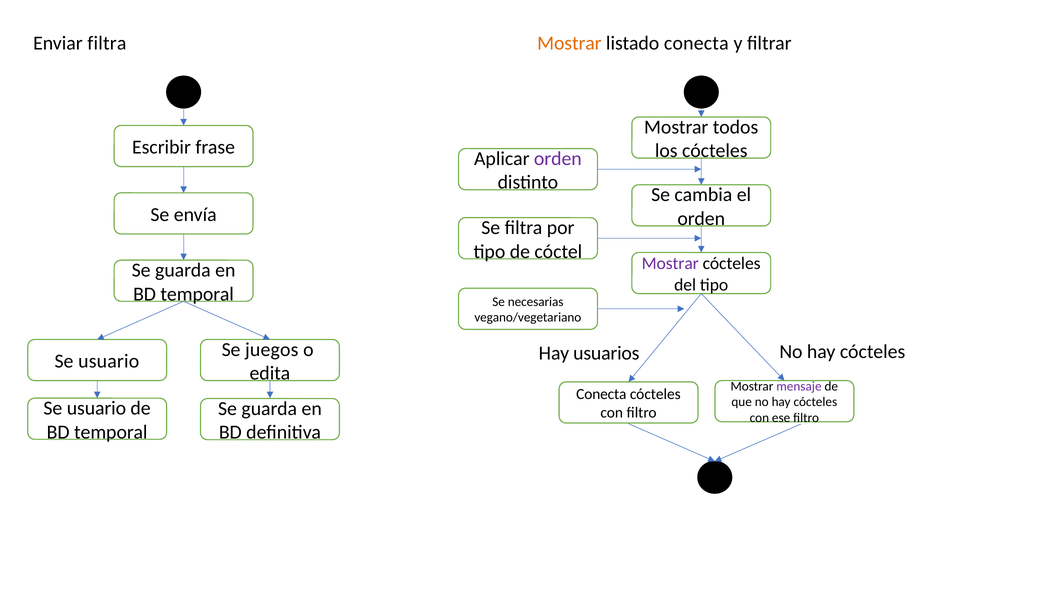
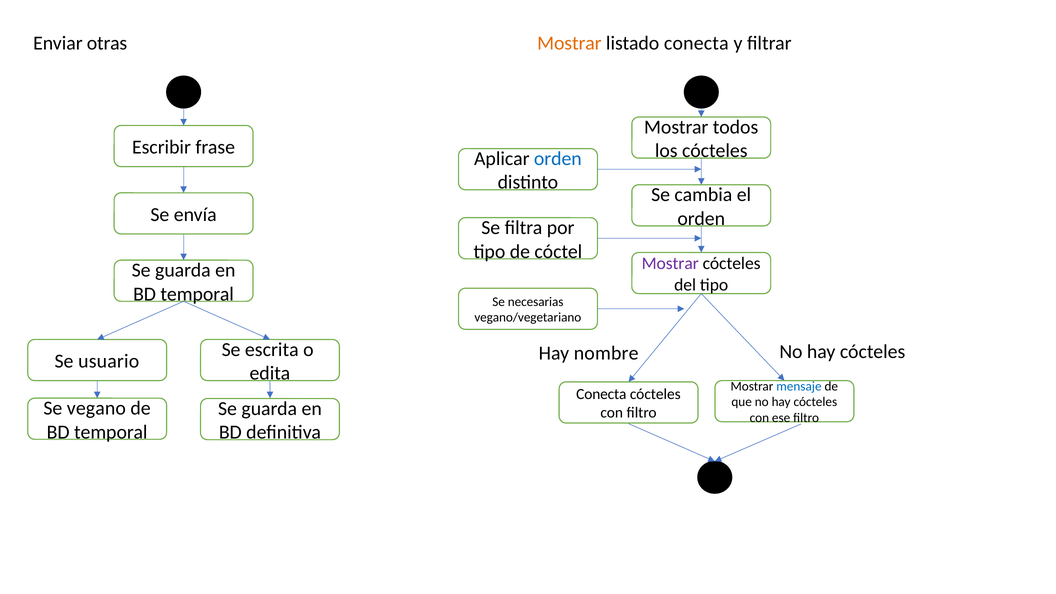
Enviar filtra: filtra -> otras (107, 43)
orden colour: purple -> blue (558, 159)
juegos: juegos -> escrita (272, 350)
usuarios: usuarios -> nombre (606, 353)
mensaje colour: purple -> blue (799, 386)
usuario: usuario -> vegano (96, 408)
